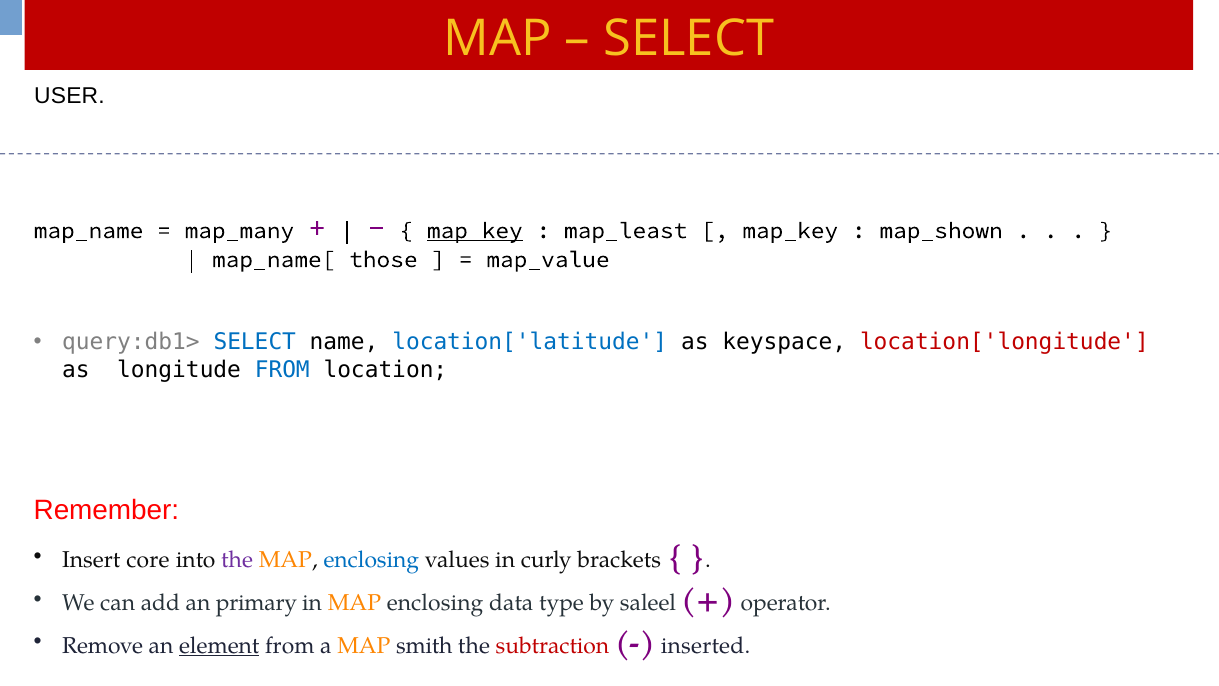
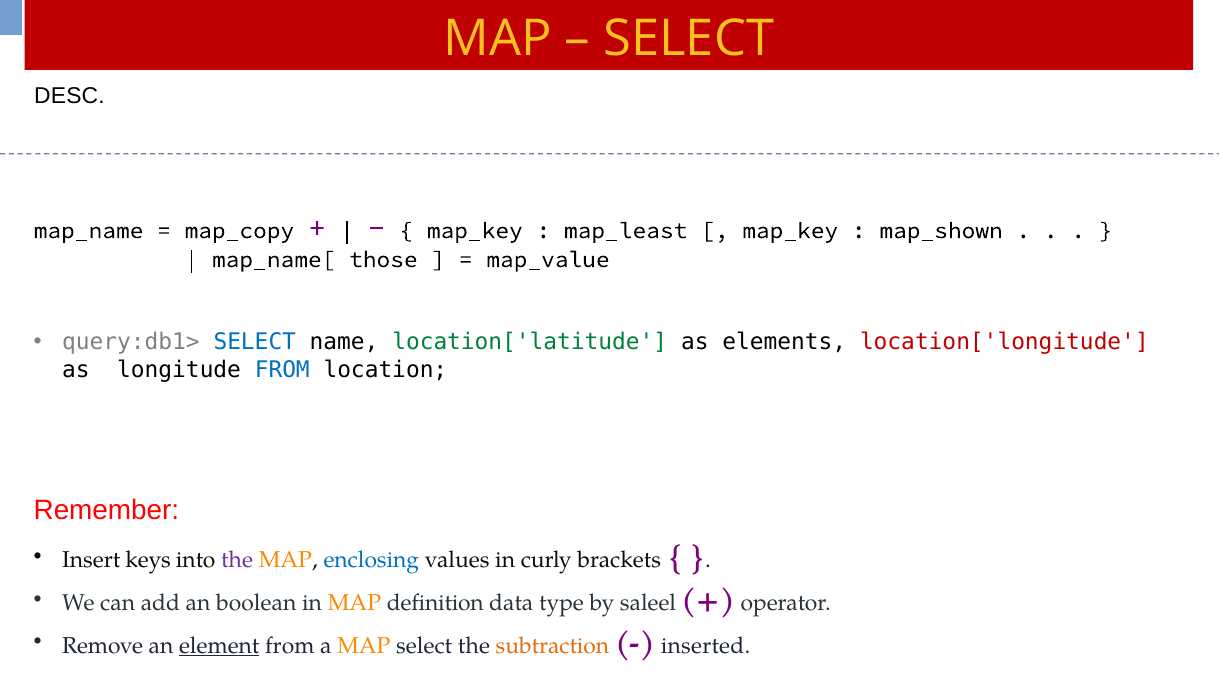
USER: USER -> DESC (69, 96)
map_many: map_many -> map_copy (239, 230)
map_key underline: present -> none (475, 230)
location['latitude colour: blue -> green (530, 342)
keyspace: keyspace -> elements (784, 342)
core: core -> keys (148, 560)
primary: primary -> boolean (256, 603)
in MAP enclosing: enclosing -> definition (435, 603)
MAP smith: smith -> select (424, 645)
subtraction colour: red -> orange (552, 645)
